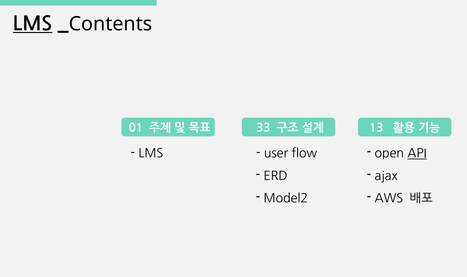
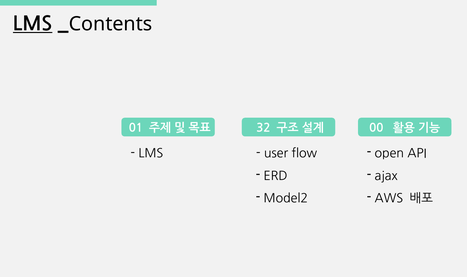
33: 33 -> 32 (263, 128)
13: 13 -> 00 (376, 128)
API underline: present -> none (417, 153)
